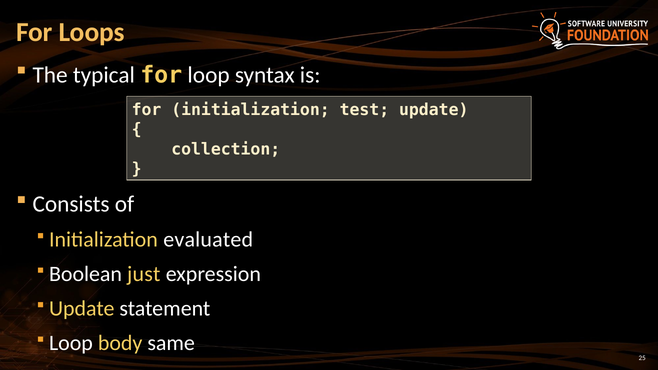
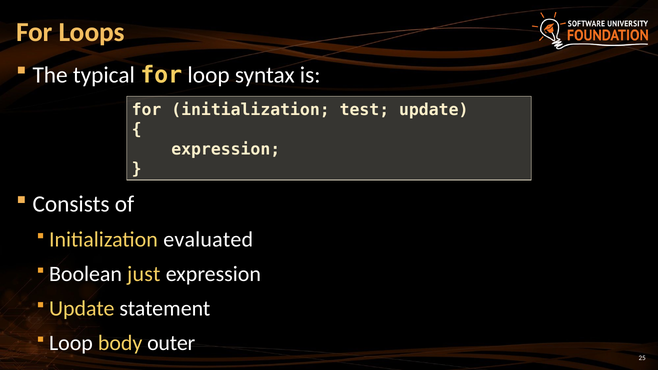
collection: collection -> expression (226, 149)
same: same -> outer (171, 343)
